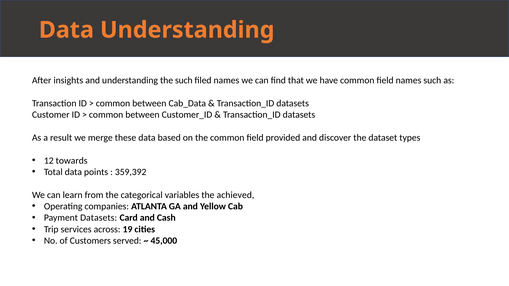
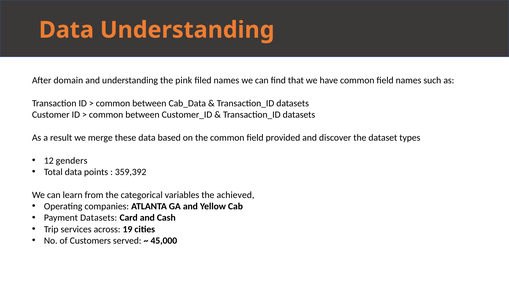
insights: insights -> domain (68, 81)
the such: such -> pink (184, 81)
towards: towards -> genders (72, 161)
